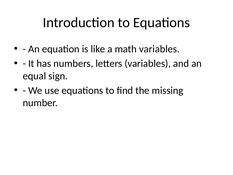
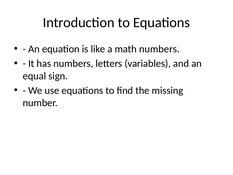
math variables: variables -> numbers (159, 49)
